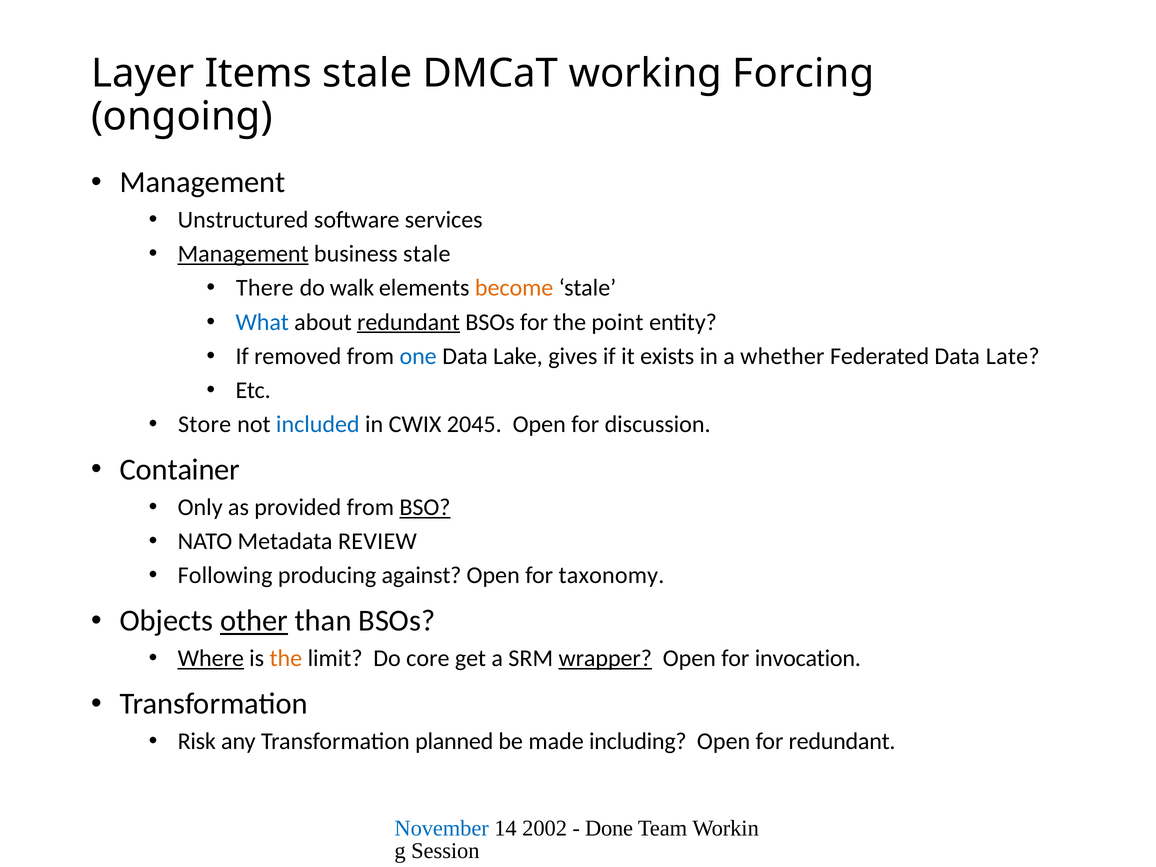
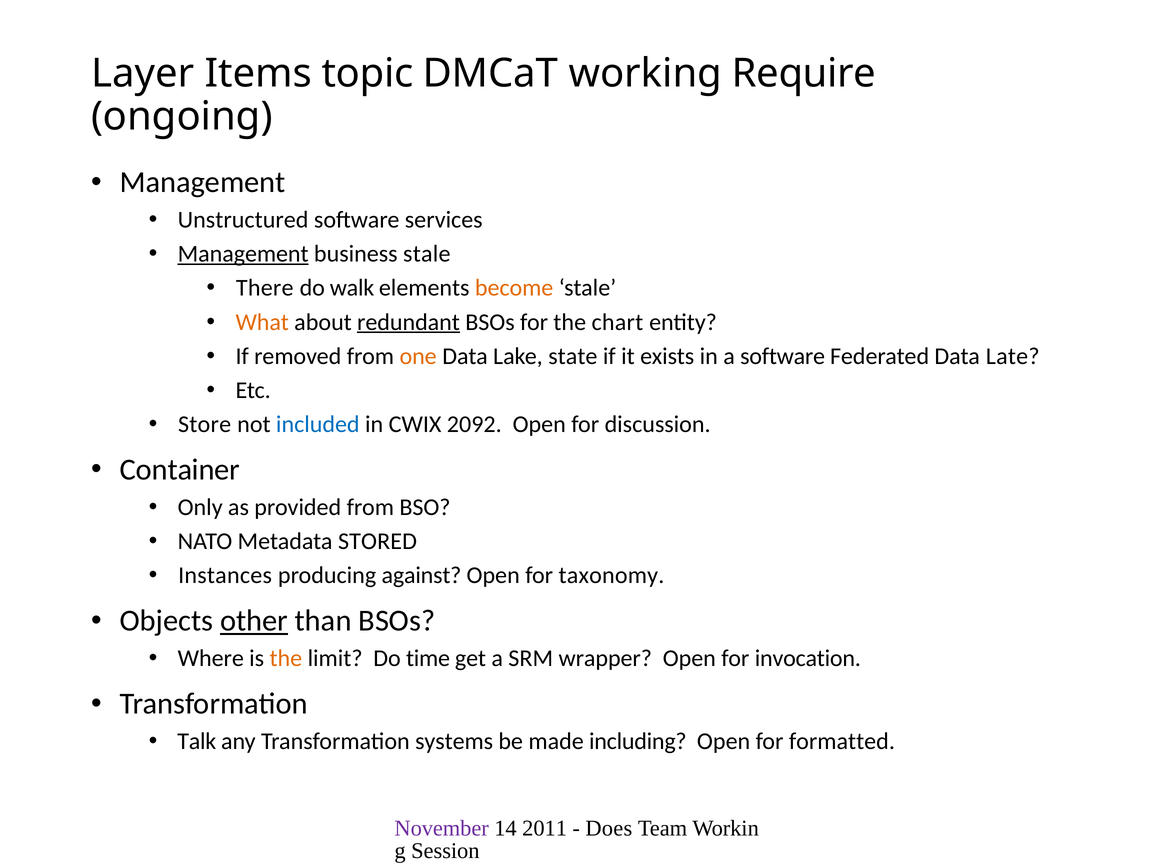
Items stale: stale -> topic (368, 73)
Forcing: Forcing -> Require (804, 73)
What colour: blue -> orange (262, 322)
point: point -> chart (617, 322)
one colour: blue -> orange (418, 356)
gives: gives -> state (573, 356)
a whether: whether -> software (783, 356)
2045: 2045 -> 2092 (474, 424)
BSO underline: present -> none (425, 507)
REVIEW: REVIEW -> STORED (378, 541)
Following: Following -> Instances (225, 575)
Where underline: present -> none (211, 658)
core: core -> time (428, 658)
wrapper underline: present -> none (605, 658)
Risk: Risk -> Talk (197, 741)
planned: planned -> systems (454, 741)
for redundant: redundant -> formatted (842, 741)
November colour: blue -> purple (442, 828)
2002: 2002 -> 2011 (545, 828)
Done: Done -> Does (609, 828)
